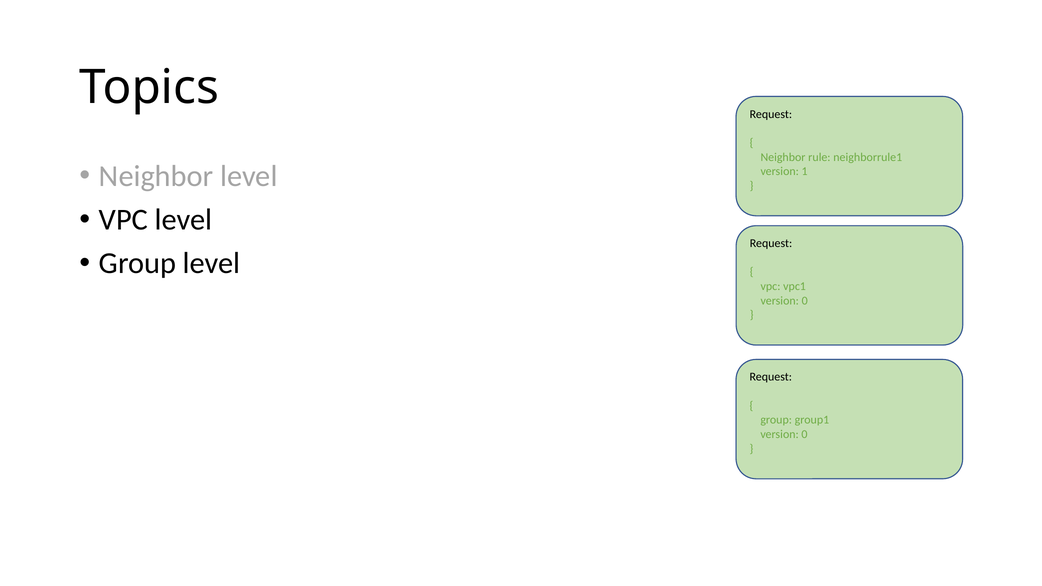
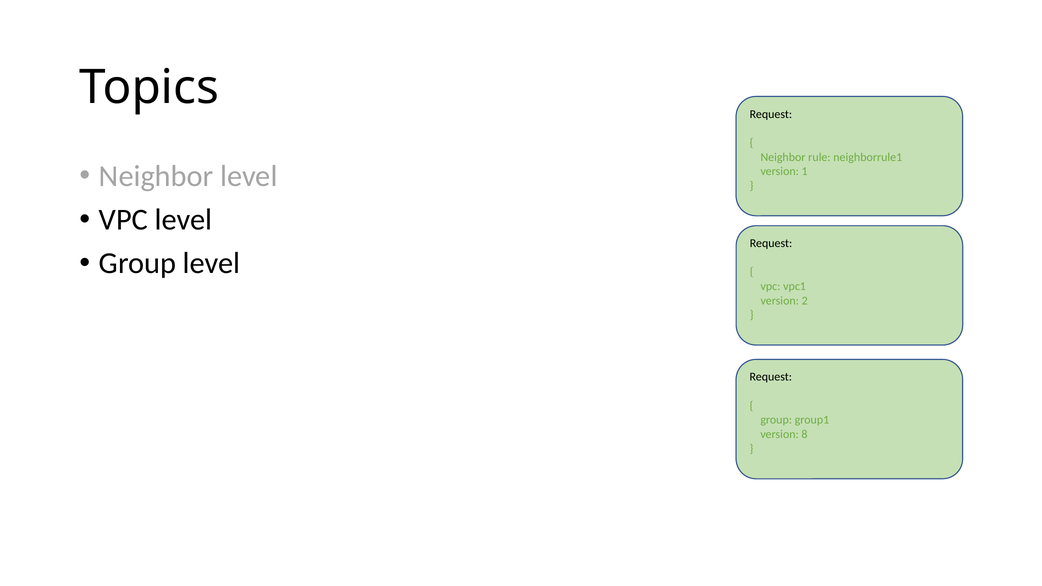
0: 0 -> 2 (805, 301)
0: 0 -> 8 (805, 434)
